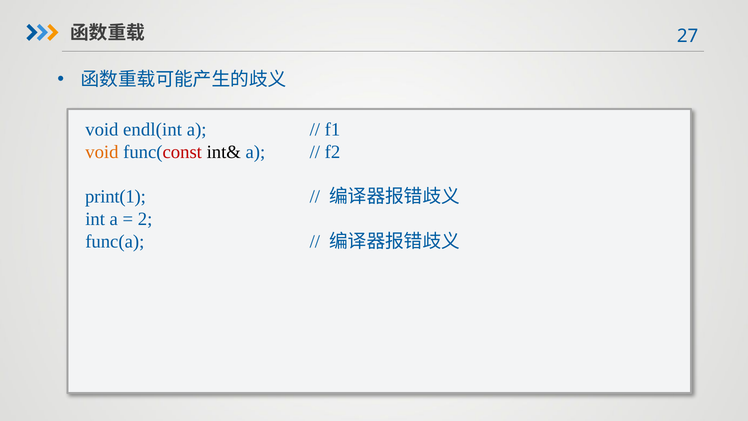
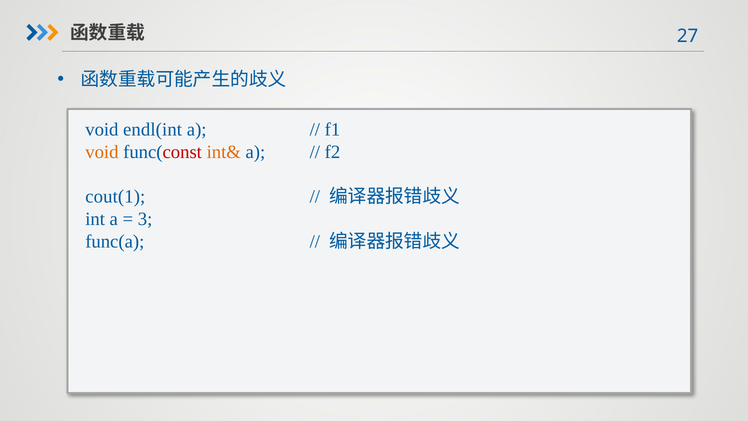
int& colour: black -> orange (224, 152)
print(1: print(1 -> cout(1 (115, 197)
2: 2 -> 3 (145, 219)
